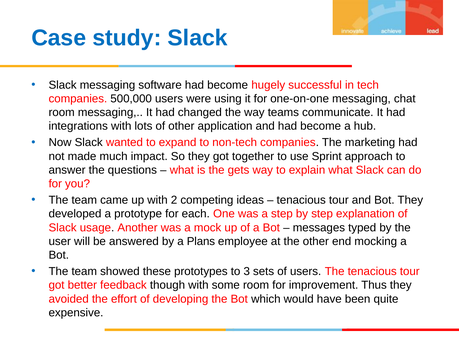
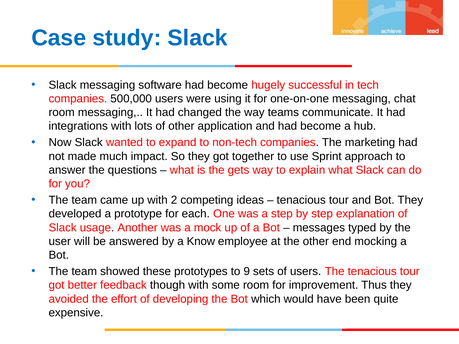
Plans: Plans -> Know (201, 242)
3: 3 -> 9 (247, 272)
